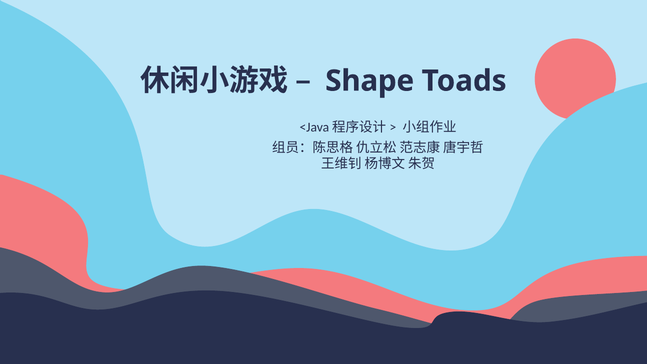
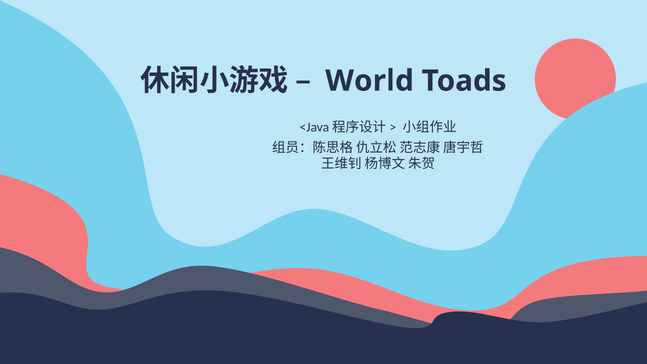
Shape: Shape -> World (370, 81)
